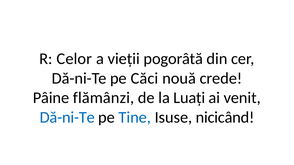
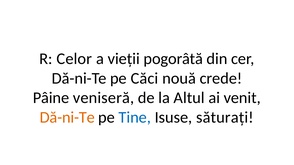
flămânzi: flămânzi -> veniseră (104, 98)
Luați: Luați -> Altul (189, 98)
Dă-ni-Te colour: blue -> orange (67, 118)
nicicând: nicicând -> săturați (225, 118)
